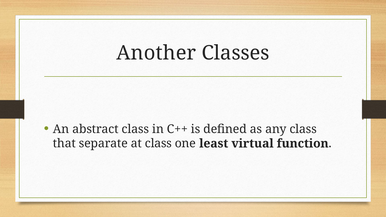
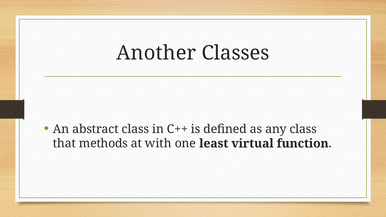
separate: separate -> methods (103, 144)
at class: class -> with (158, 144)
